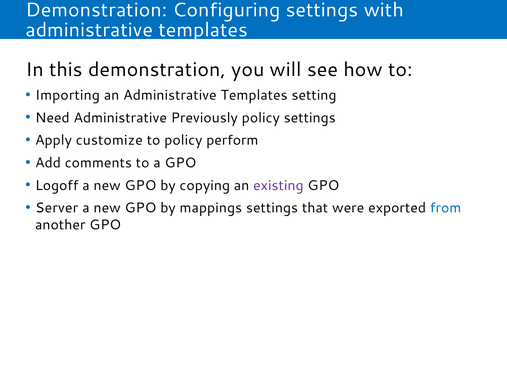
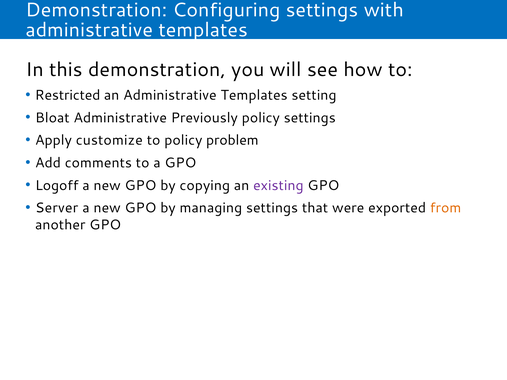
Importing: Importing -> Restricted (68, 95)
Need: Need -> Bloat (52, 118)
perform: perform -> problem (232, 140)
mappings: mappings -> managing (211, 208)
from colour: blue -> orange (446, 208)
